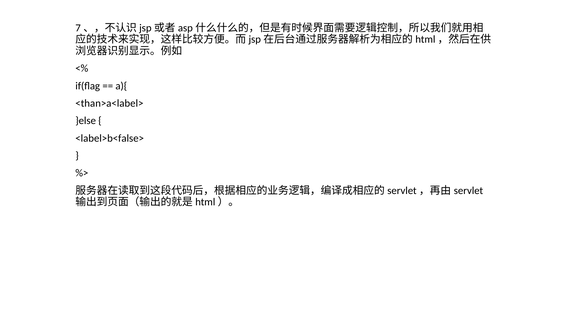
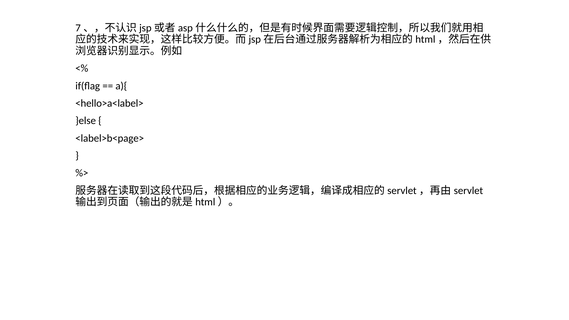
<than>a<label>: <than>a<label> -> <hello>a<label> (109, 103)
<label>b<false>: <label>b<false> -> <label>b<page> (110, 138)
